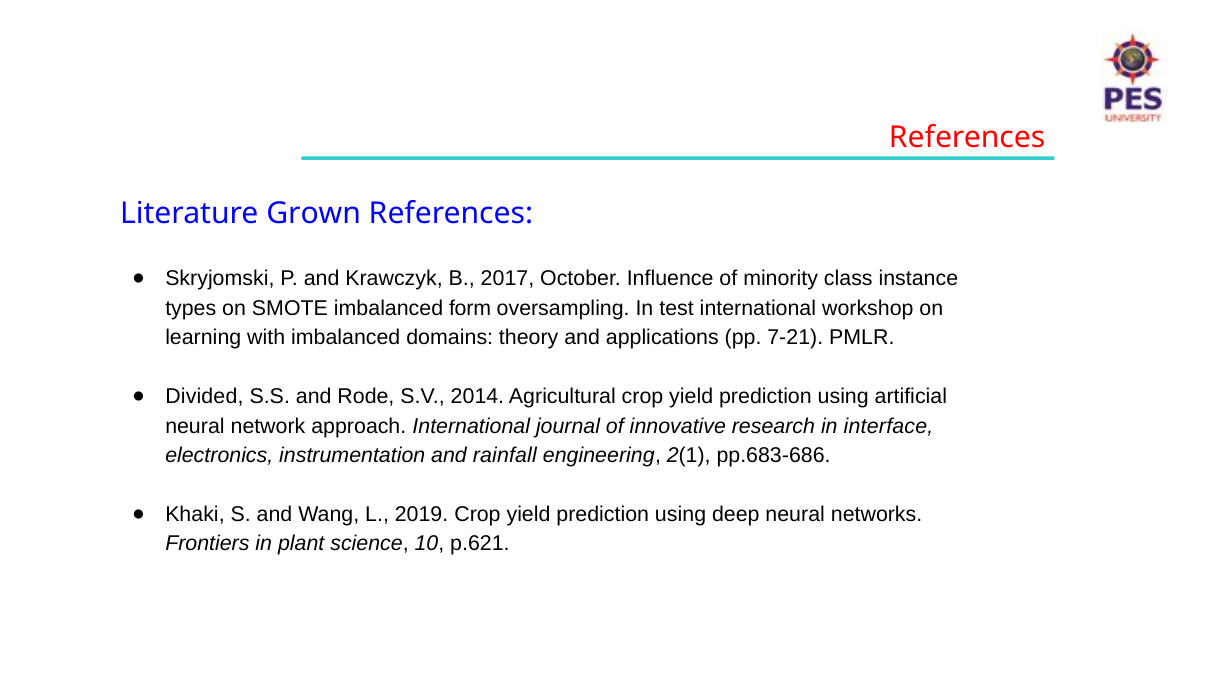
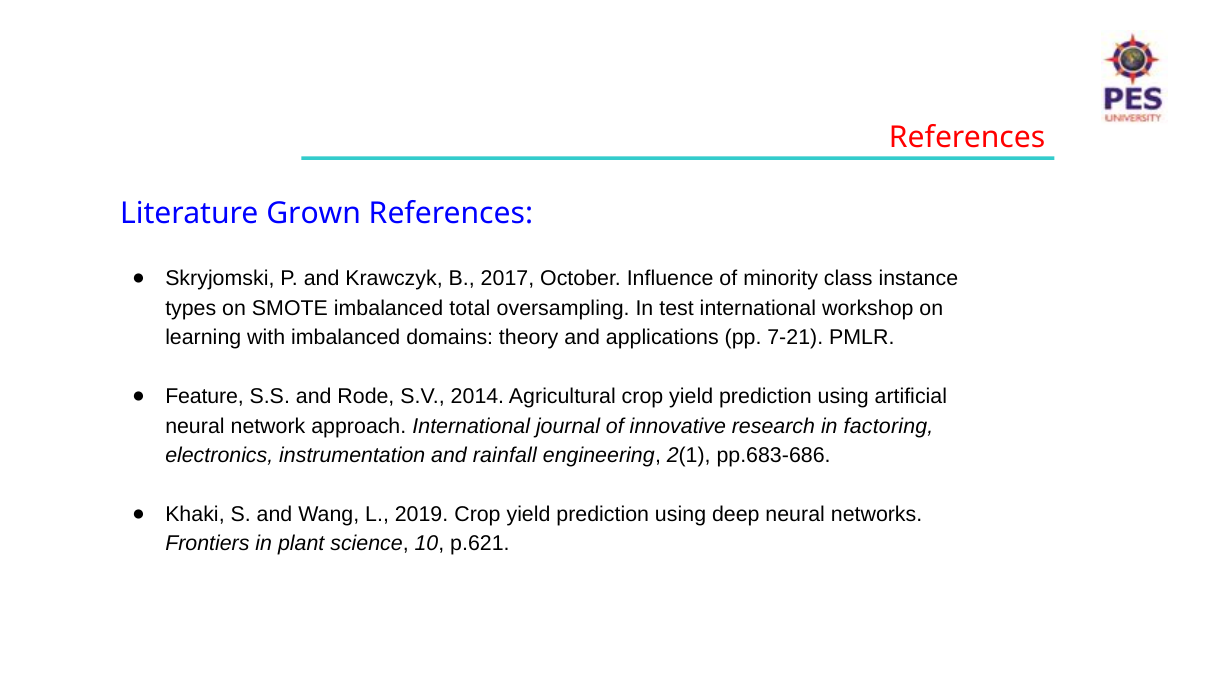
form: form -> total (470, 308)
Divided: Divided -> Feature (205, 396)
interface: interface -> factoring (889, 426)
